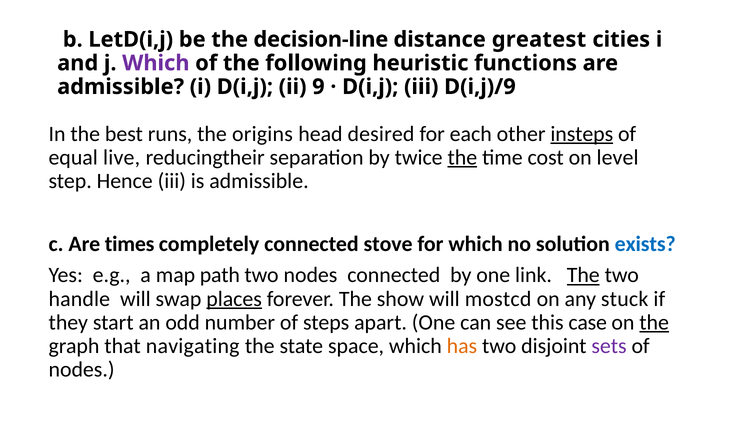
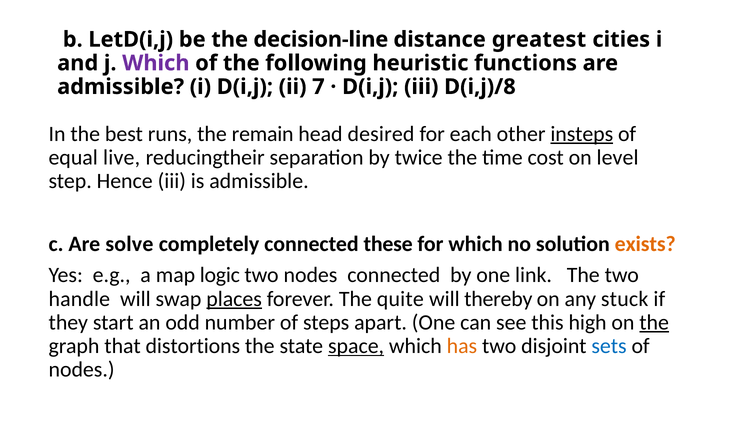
9: 9 -> 7 (318, 87)
D(i,j)/9: D(i,j)/9 -> D(i,j)/8 (480, 87)
origins: origins -> remain (263, 134)
the underline: present -> none (462, 157)
times: times -> solve (129, 244)
stove: stove -> these (388, 244)
exists colour: blue -> orange (645, 244)
path: path -> logic (220, 275)
The underline: present -> none (583, 275)
show: show -> quite (400, 299)
mostcd: mostcd -> thereby (498, 299)
case: case -> high (588, 322)
navigating: navigating -> distortions (193, 346)
space underline: none -> present (356, 346)
sets colour: purple -> blue (609, 346)
